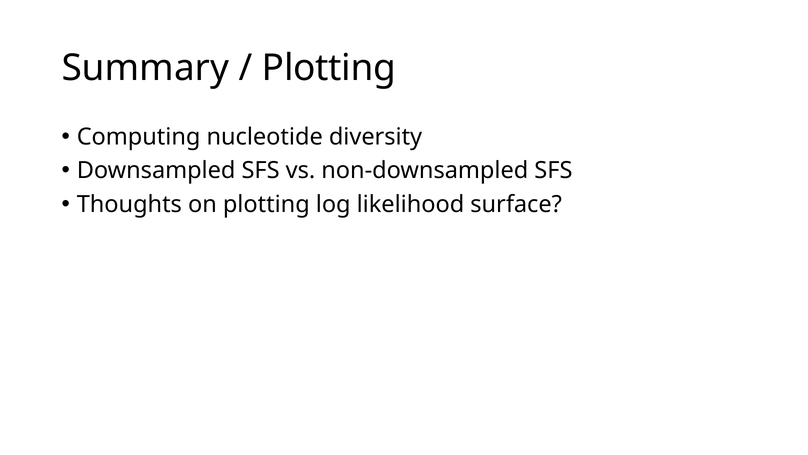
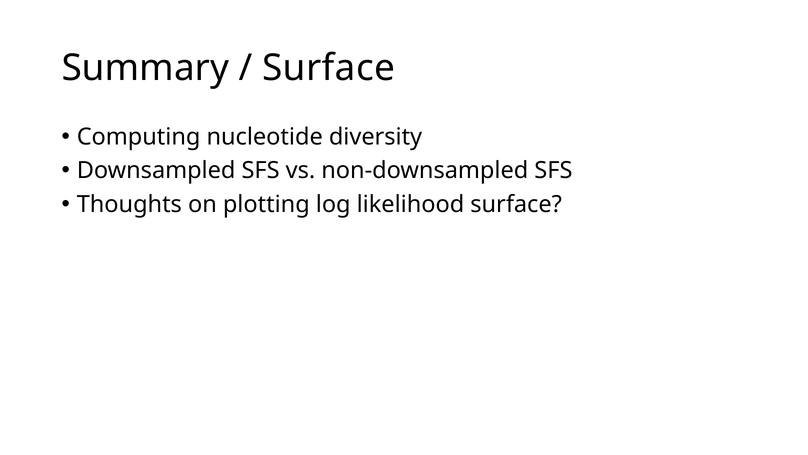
Plotting: Plotting -> Surface (329, 68)
